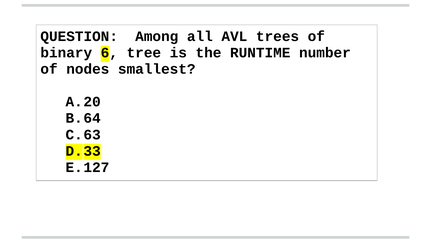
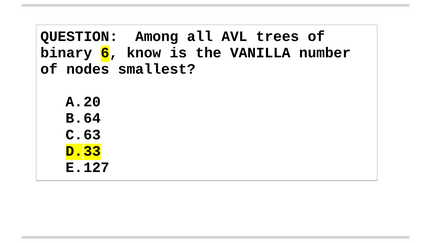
tree: tree -> know (144, 53)
RUNTIME: RUNTIME -> VANILLA (260, 53)
